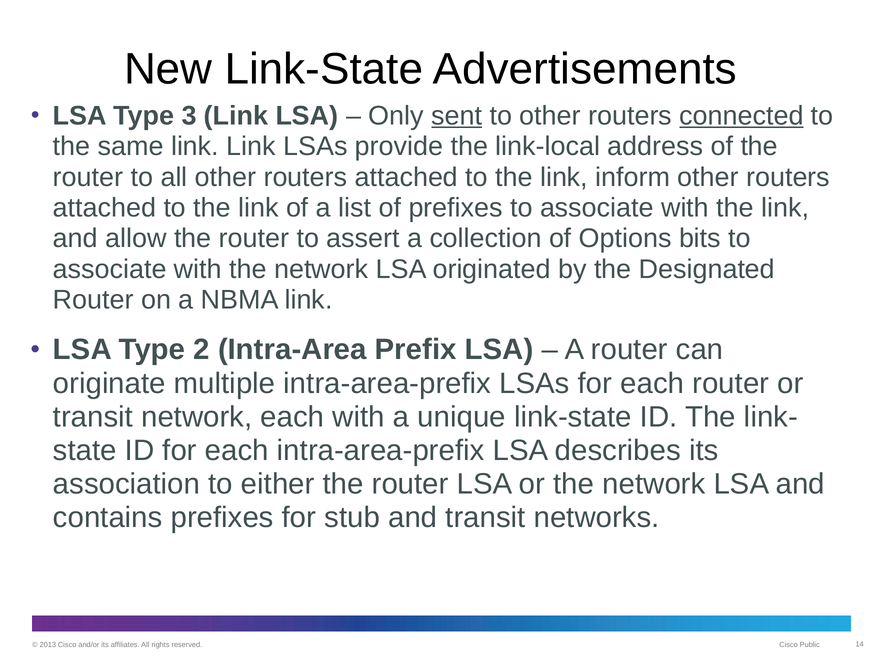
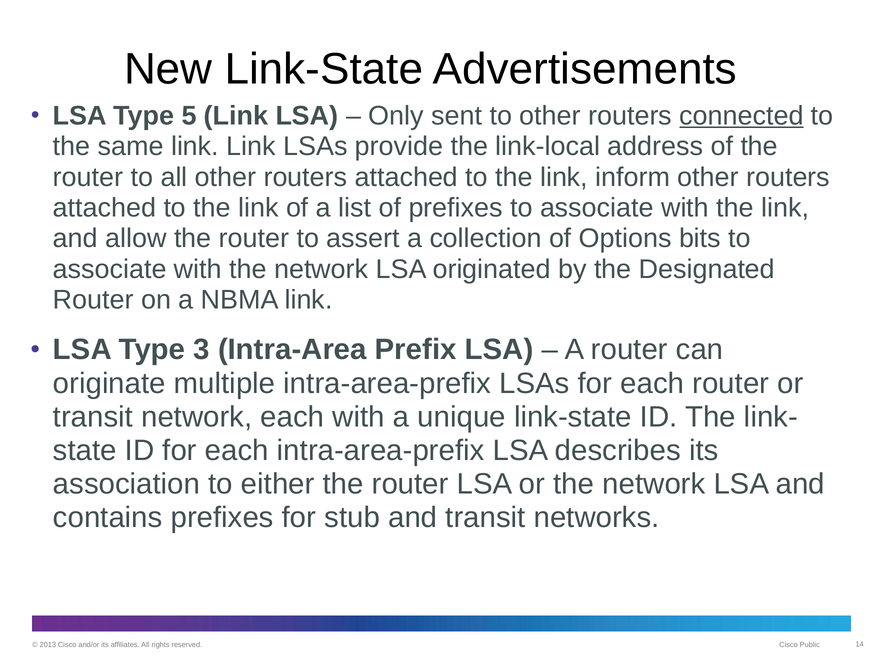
3: 3 -> 5 (189, 116)
sent underline: present -> none (457, 116)
2: 2 -> 3 (202, 350)
